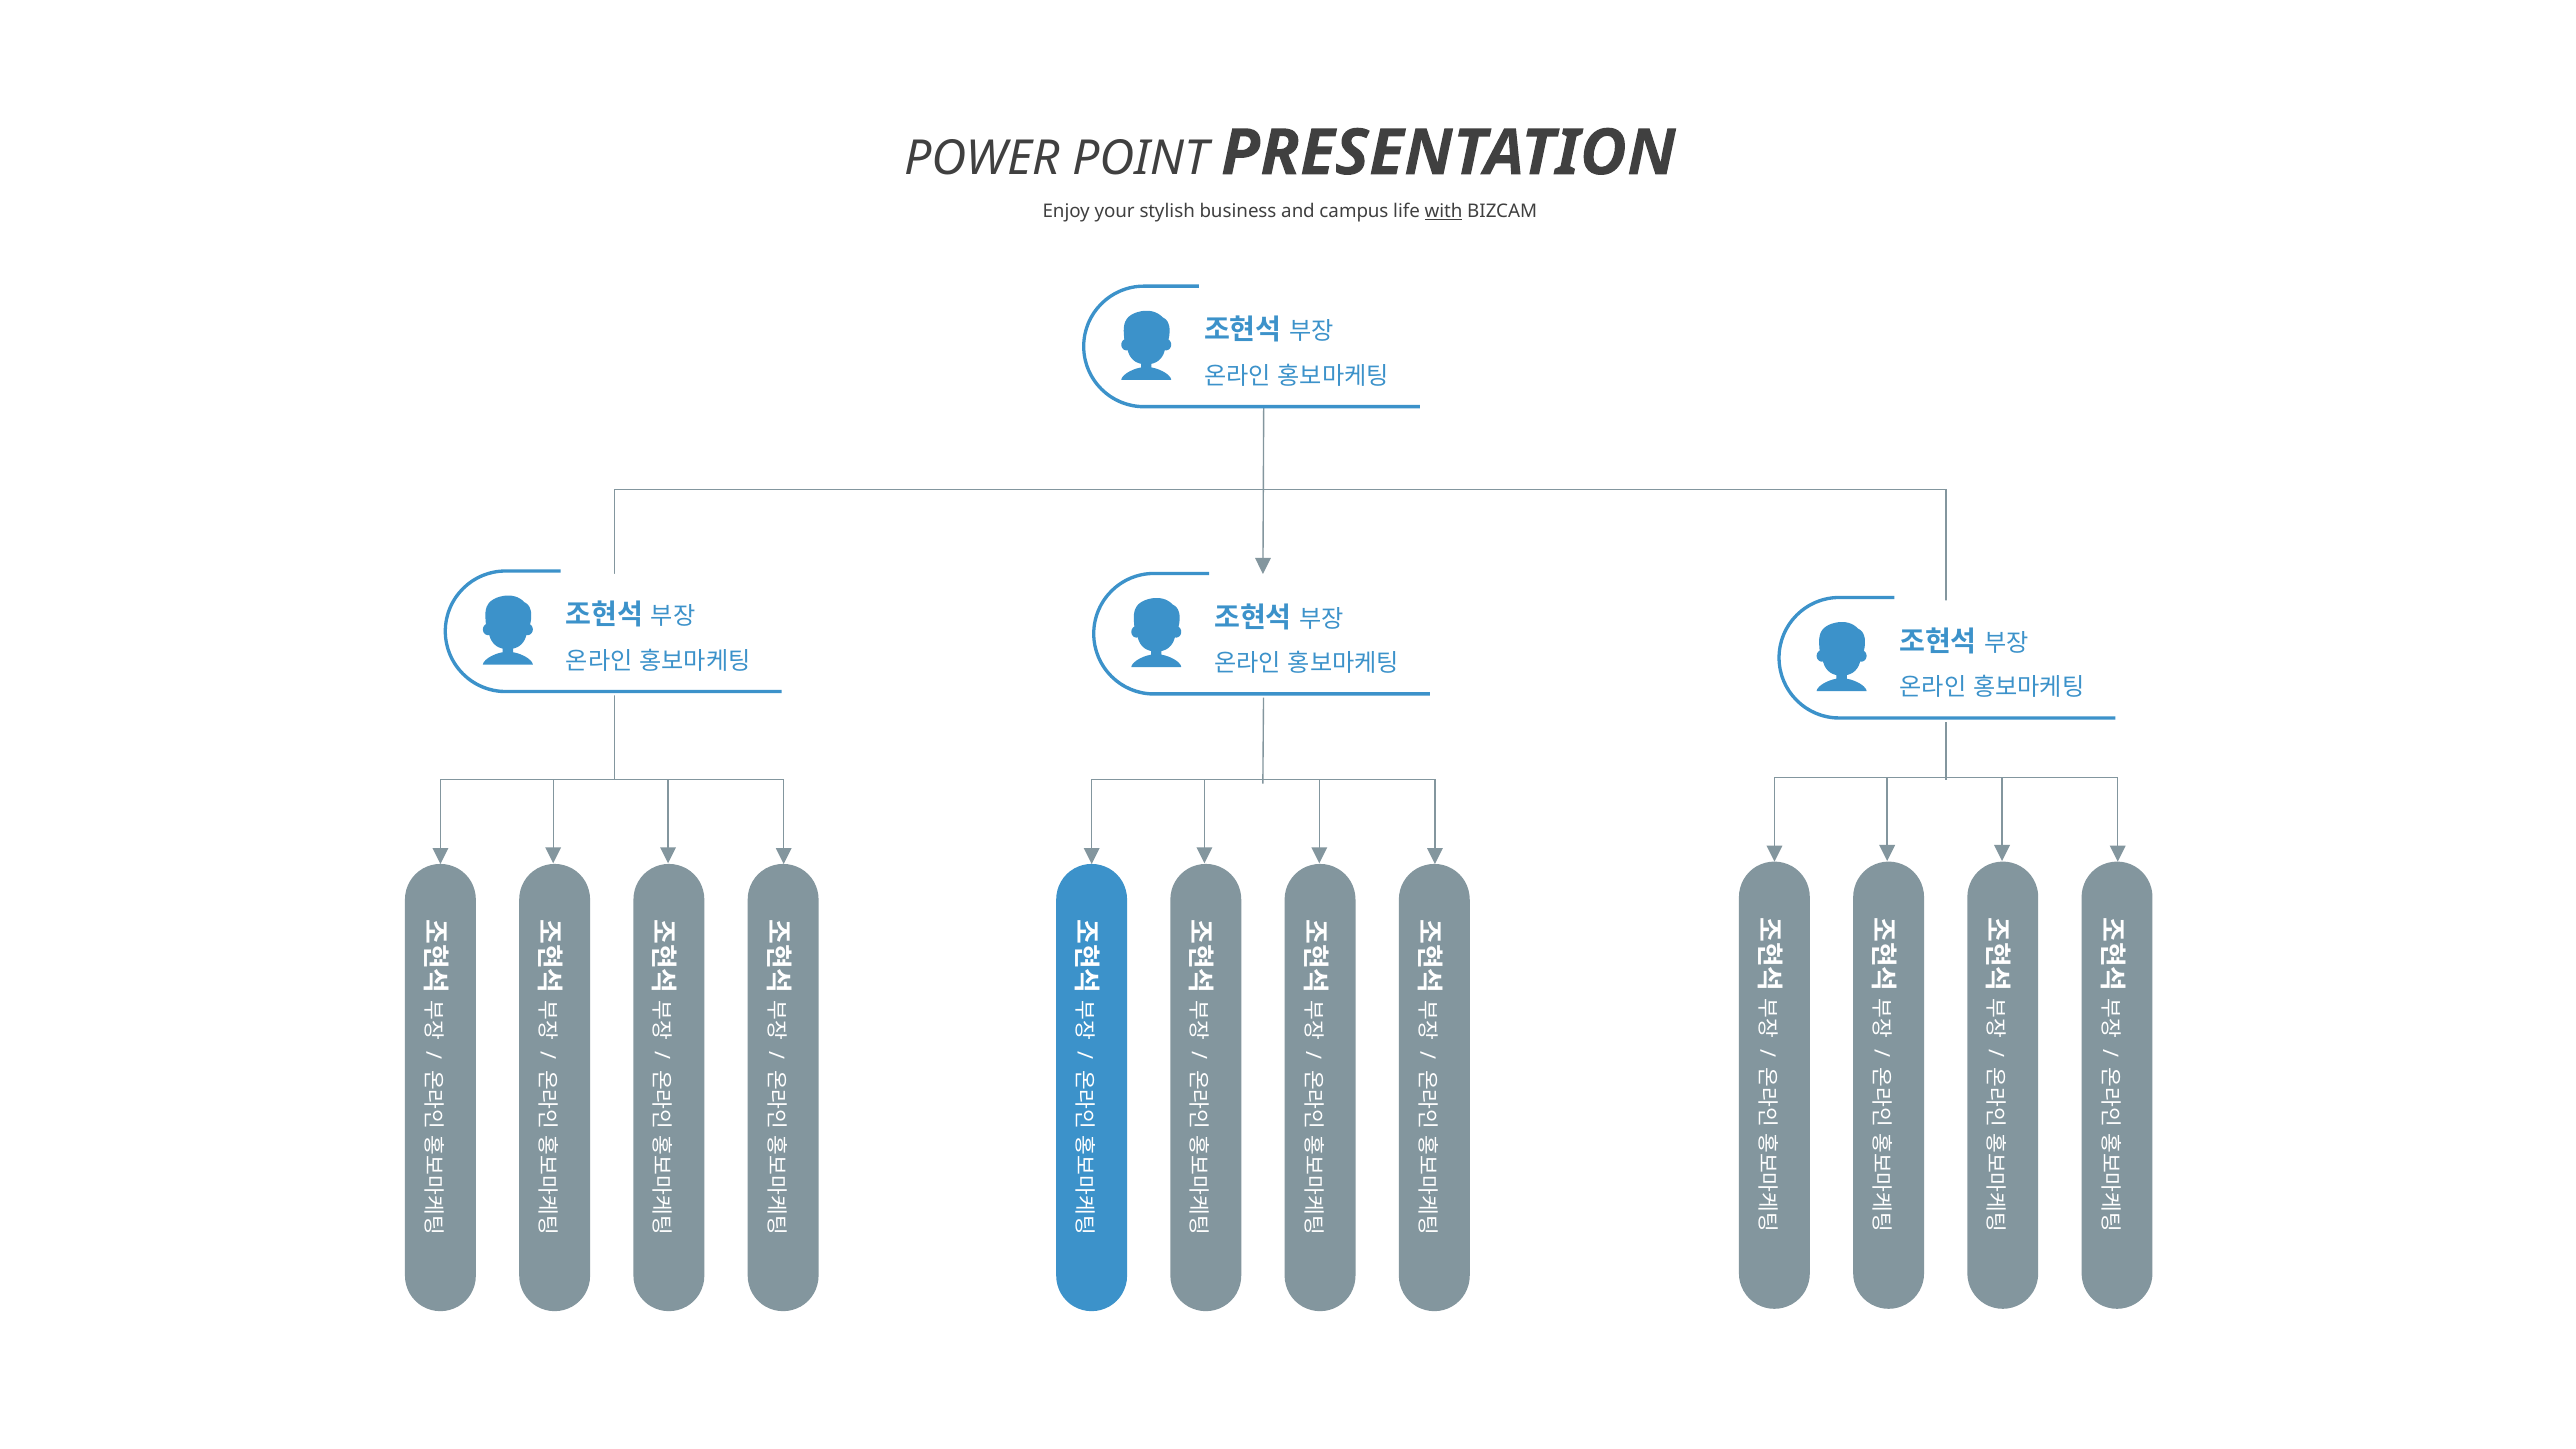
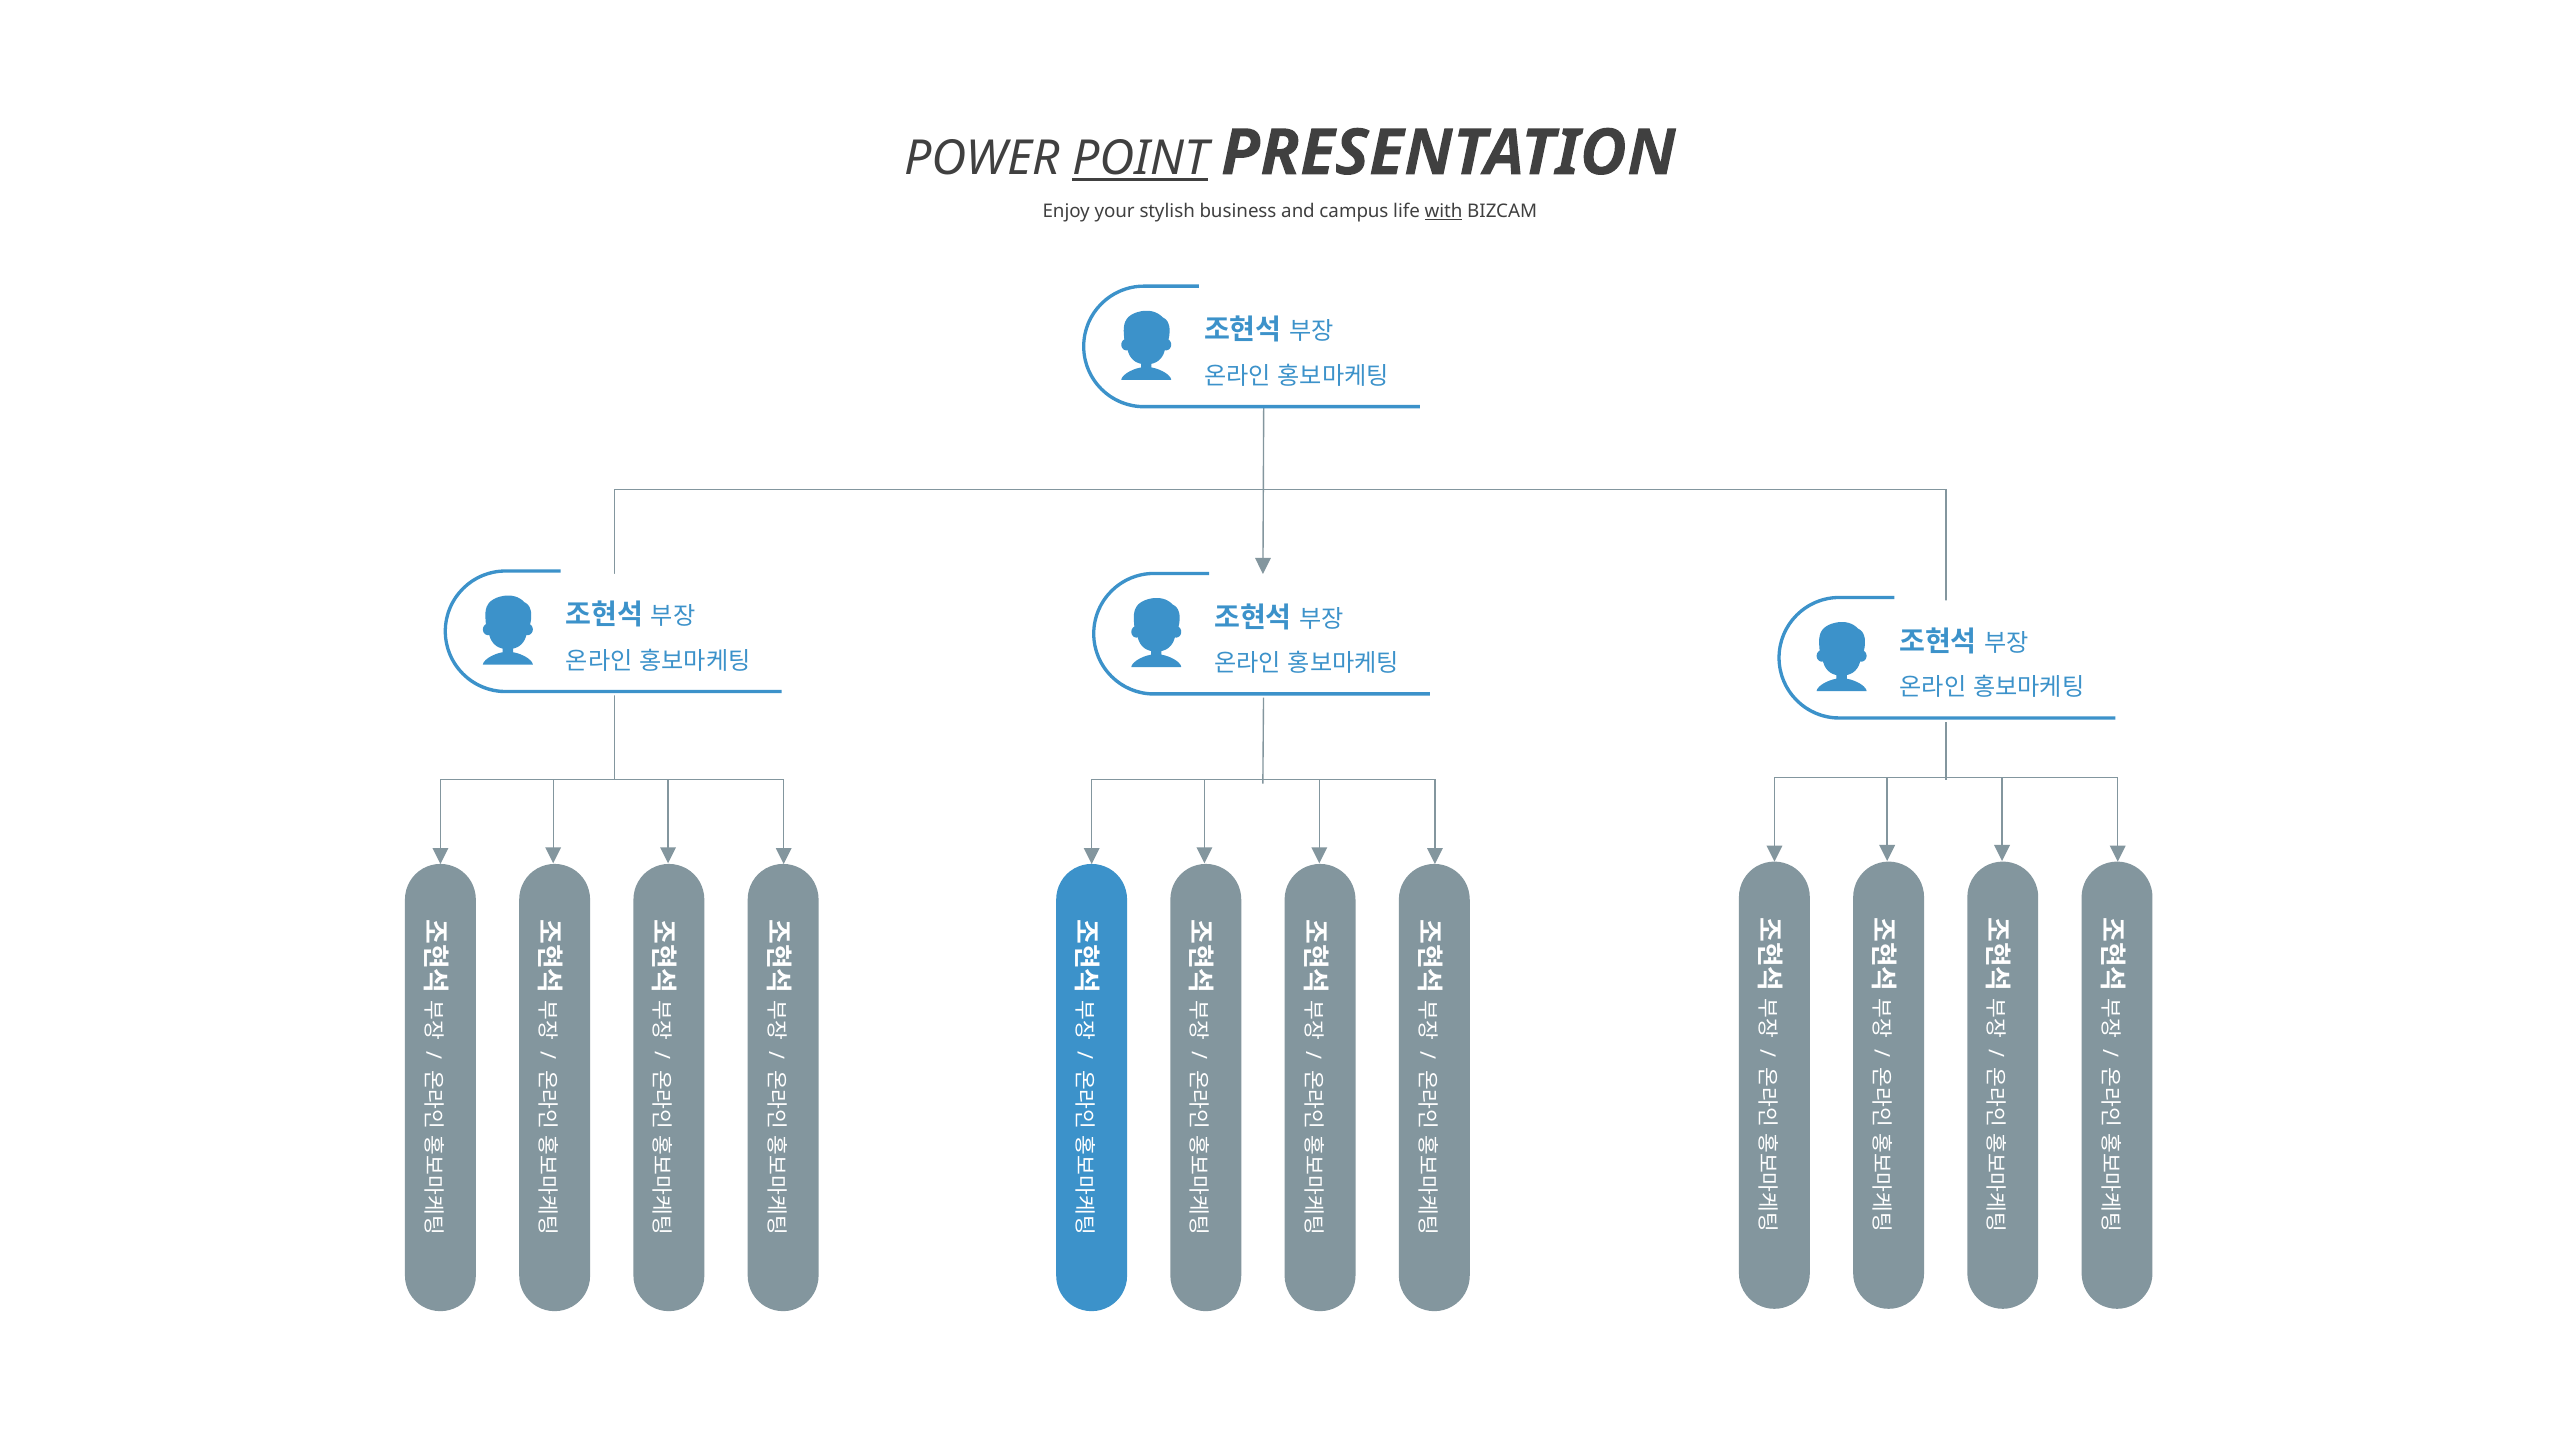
POINT underline: none -> present (1140, 158)
